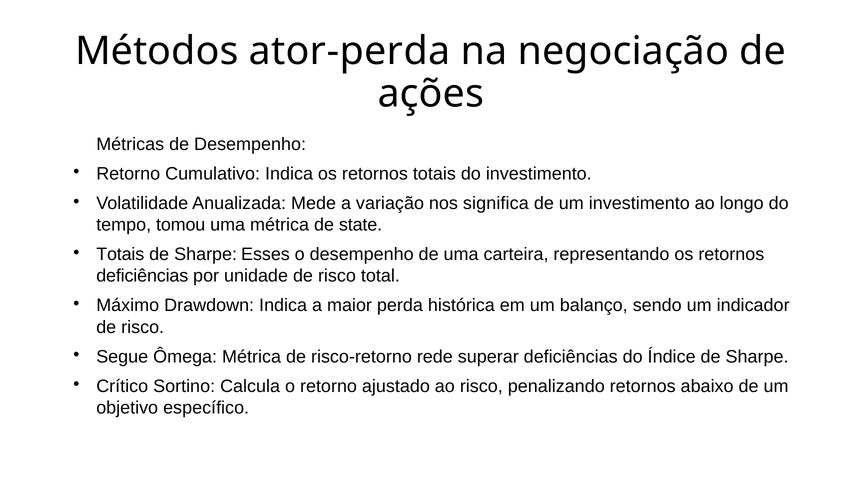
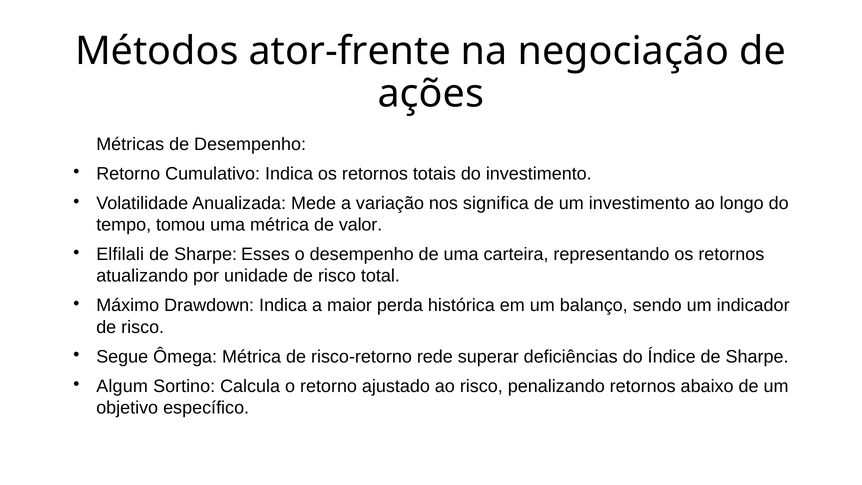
ator-perda: ator-perda -> ator-frente (350, 51)
state: state -> valor (361, 225)
Totais: Totais -> Elfilali (120, 254)
deficiências: deficiências -> atualizando (142, 276)
Crítico: Crítico -> Algum (122, 386)
